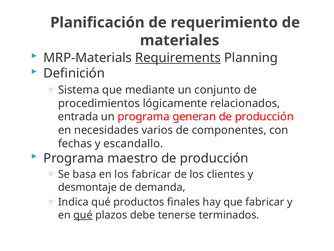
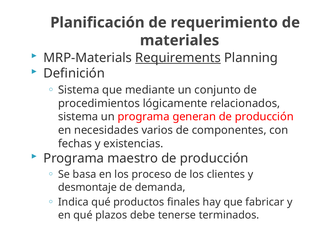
entrada: entrada -> sistema (78, 117)
escandallo: escandallo -> existencias (133, 143)
los fabricar: fabricar -> proceso (152, 174)
qué underline: present -> none (83, 215)
